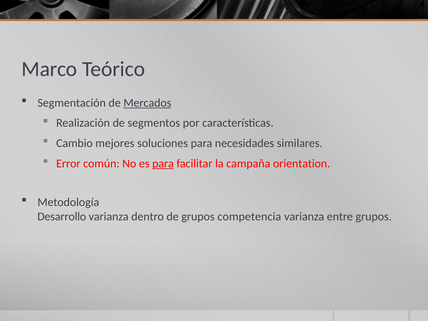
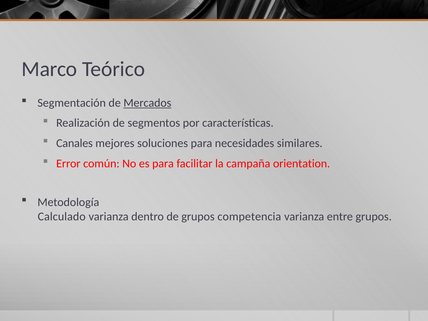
Cambio: Cambio -> Canales (74, 143)
para underline: present -> none (163, 163)
Desarrollo: Desarrollo -> Calculado (62, 217)
